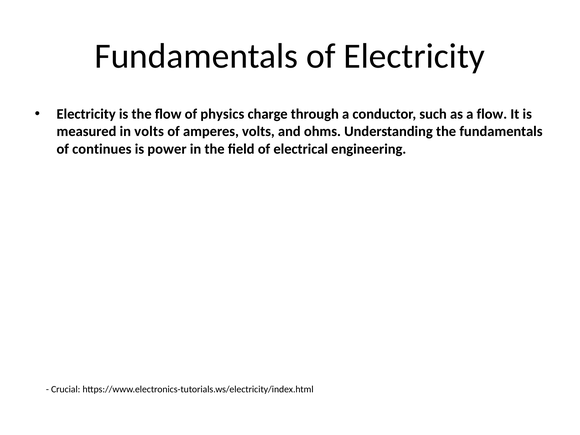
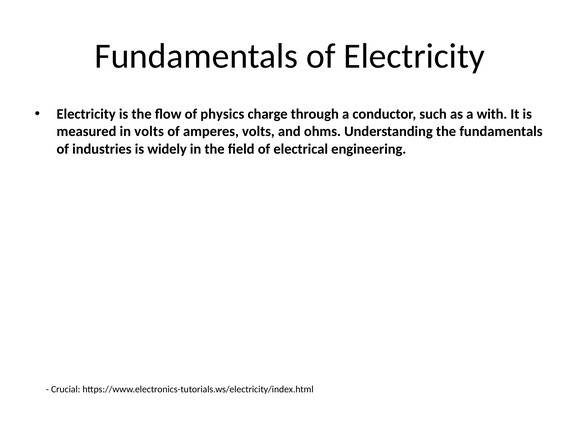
a flow: flow -> with (492, 114)
continues: continues -> industries (102, 149)
power: power -> widely (167, 149)
